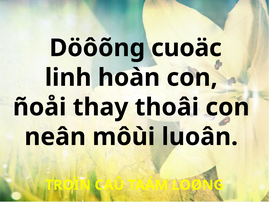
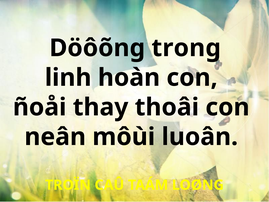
cuoäc: cuoäc -> trong (186, 48)
